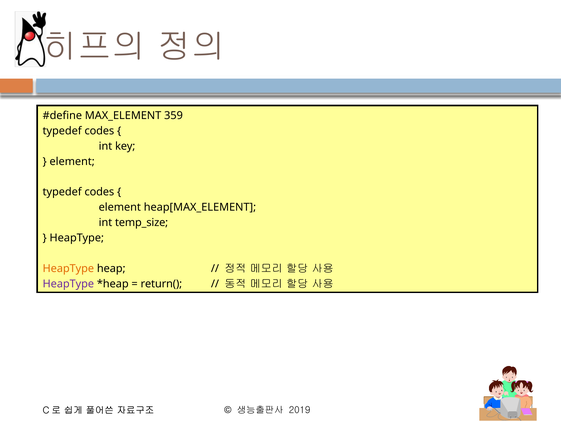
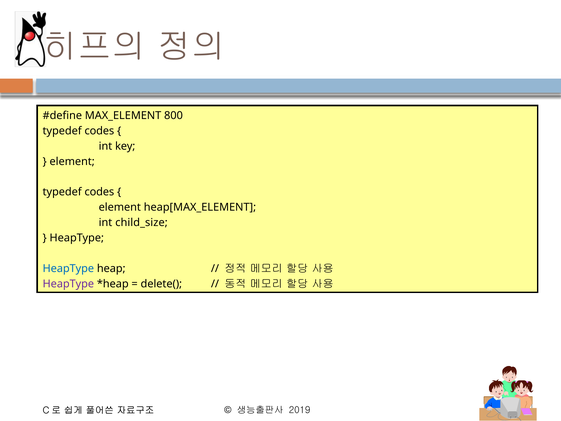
359: 359 -> 800 (173, 116)
temp_size: temp_size -> child_size (142, 223)
HeapType colour: orange -> blue (68, 268)
return(: return( -> delete( (161, 284)
